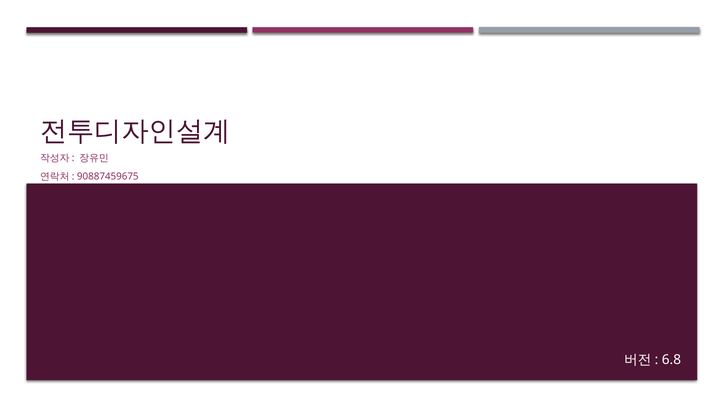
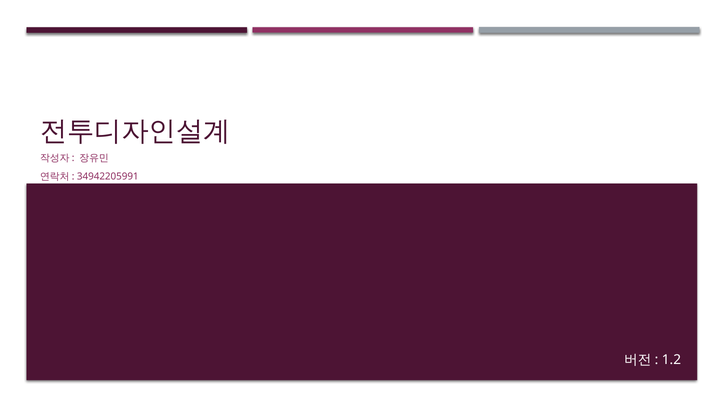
90887459675: 90887459675 -> 34942205991 (108, 177)
6.8: 6.8 -> 1.2 (671, 360)
